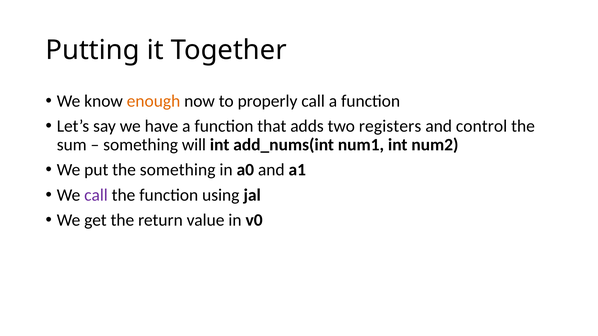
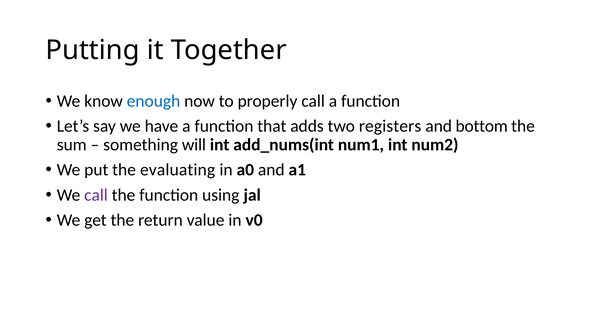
enough colour: orange -> blue (154, 101)
control: control -> bottom (482, 126)
the something: something -> evaluating (178, 170)
